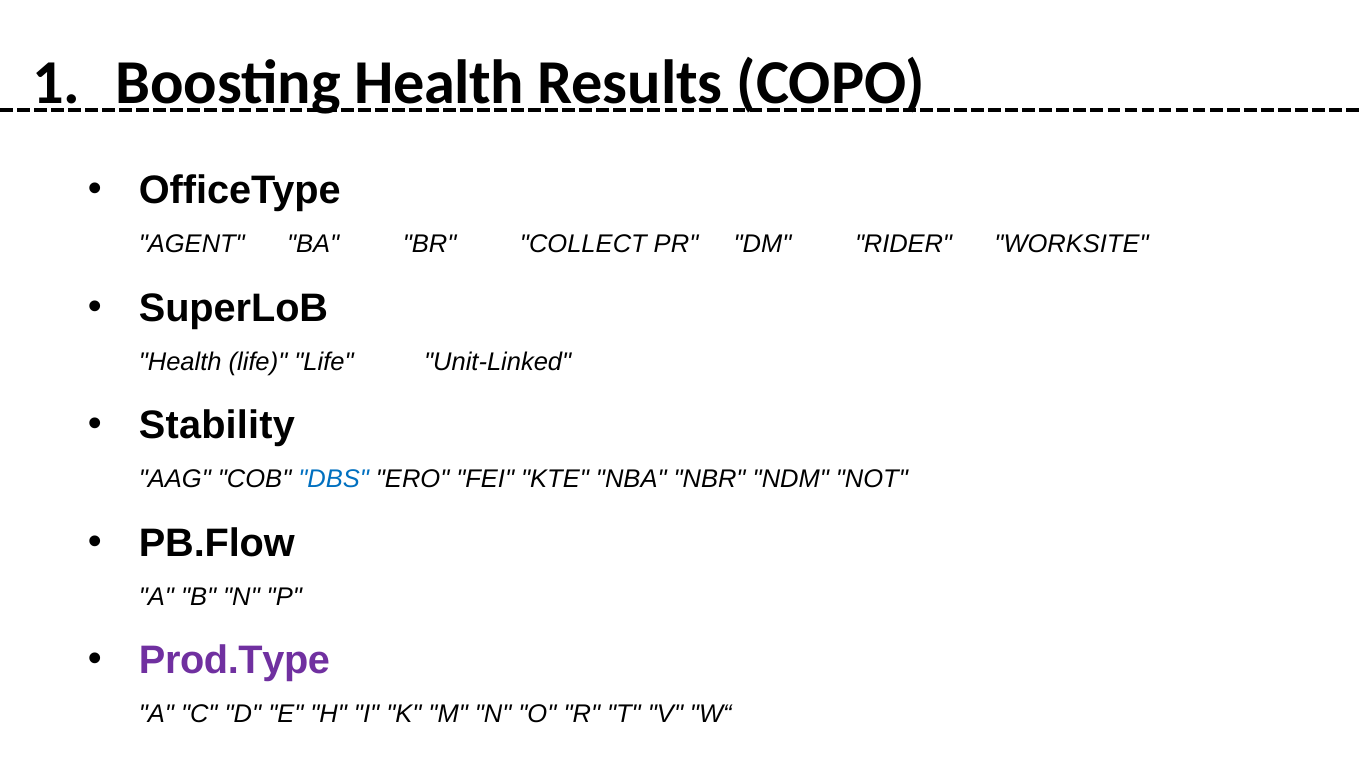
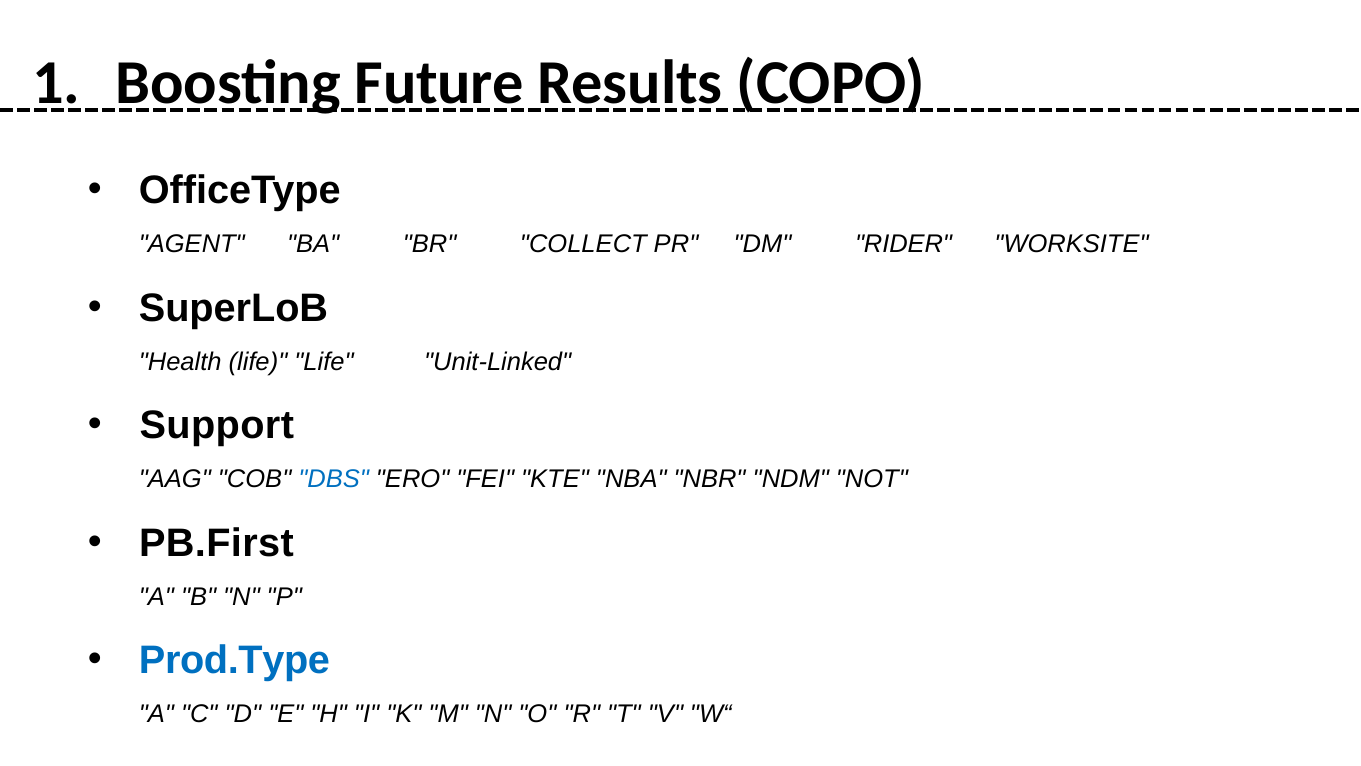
Boosting Health: Health -> Future (439, 82)
Stability: Stability -> Support (217, 425)
PB.Flow: PB.Flow -> PB.First (217, 543)
Prod.Type colour: purple -> blue (234, 660)
